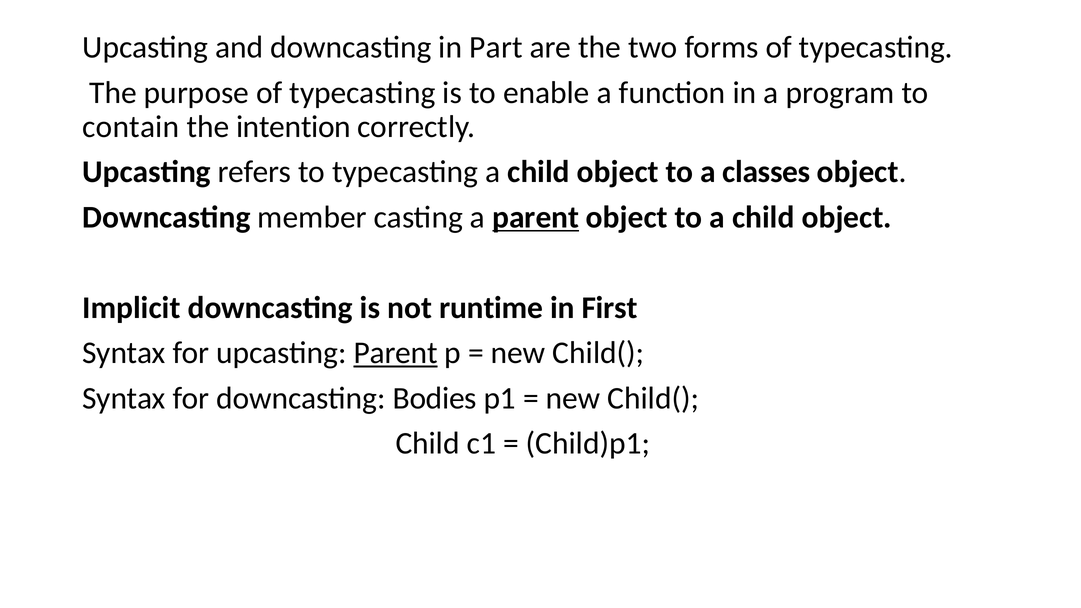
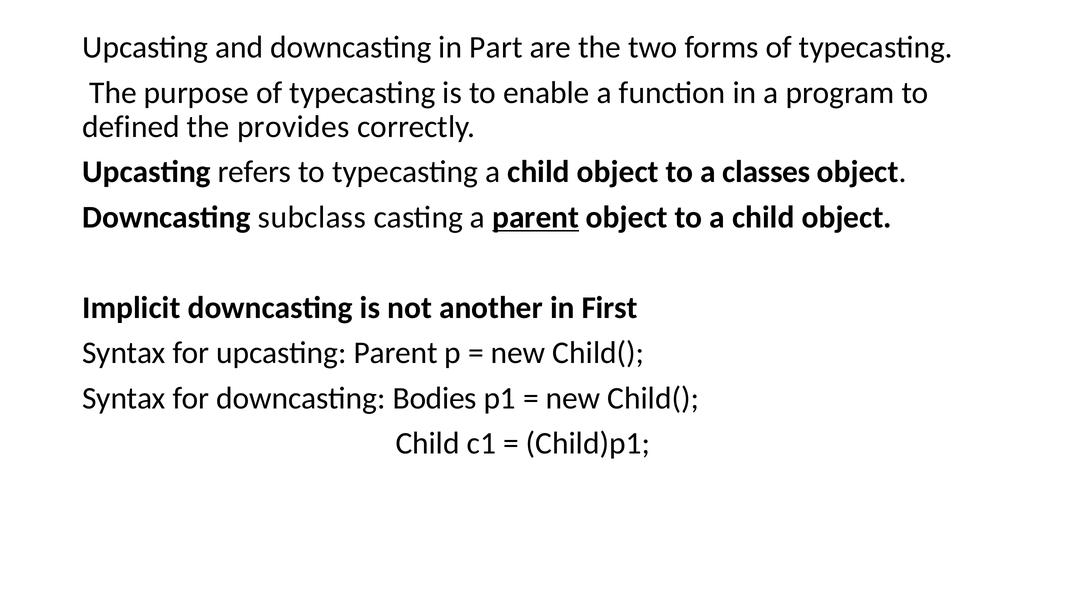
contain: contain -> defined (131, 127)
intention: intention -> provides (293, 127)
member: member -> subclass (312, 217)
runtime: runtime -> another (491, 308)
Parent underline: present -> none (396, 353)
